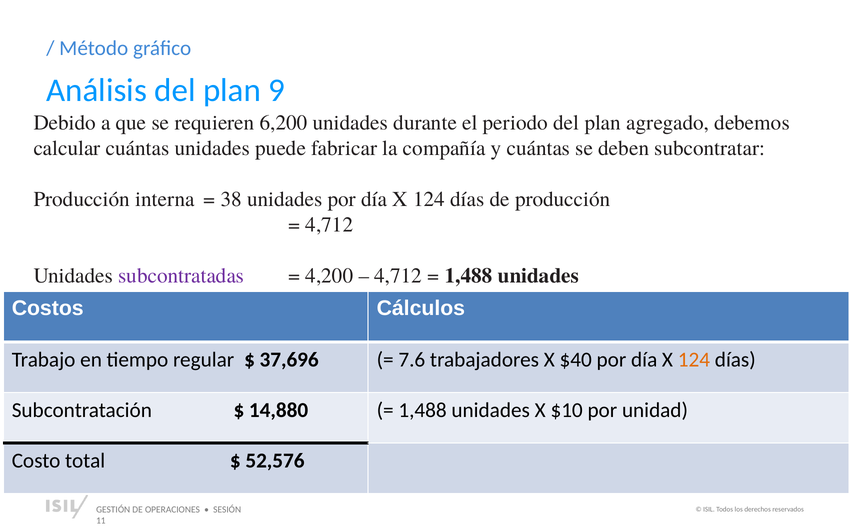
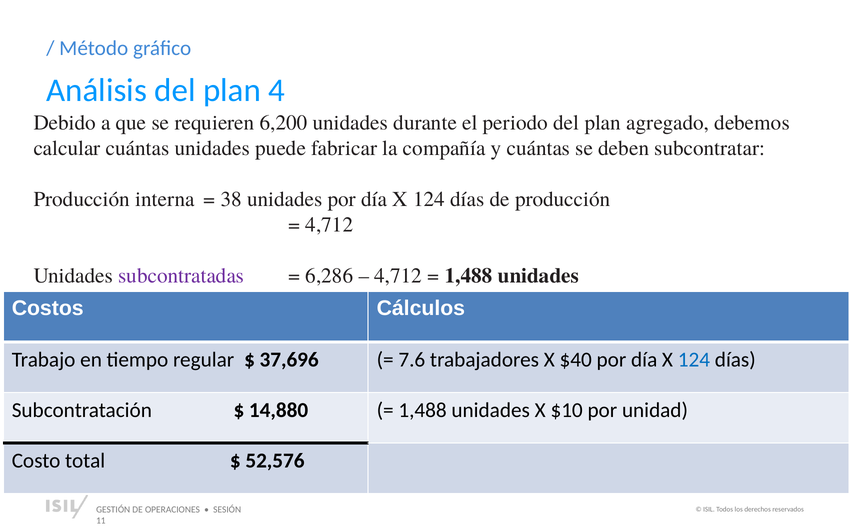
9: 9 -> 4 (277, 90)
4,200: 4,200 -> 6,286 (329, 276)
124 colour: orange -> blue (694, 359)
